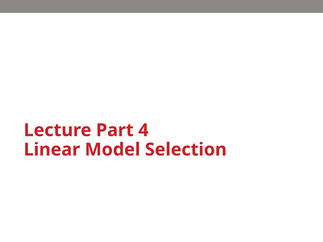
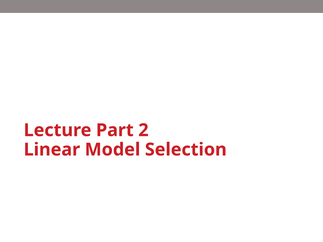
4: 4 -> 2 (143, 130)
